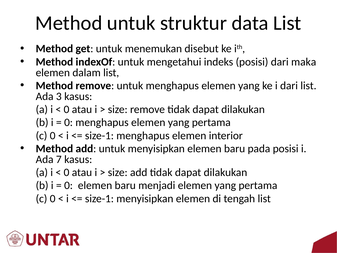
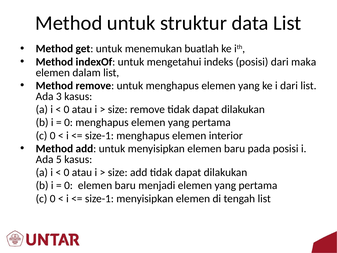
disebut: disebut -> buatlah (202, 49)
7: 7 -> 5 (59, 159)
